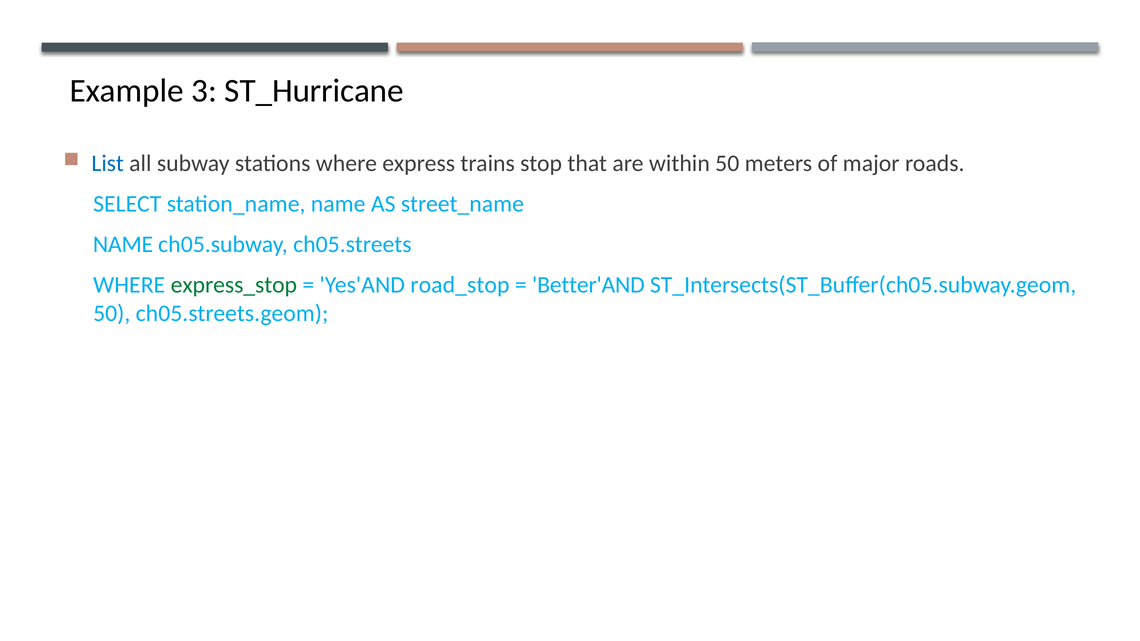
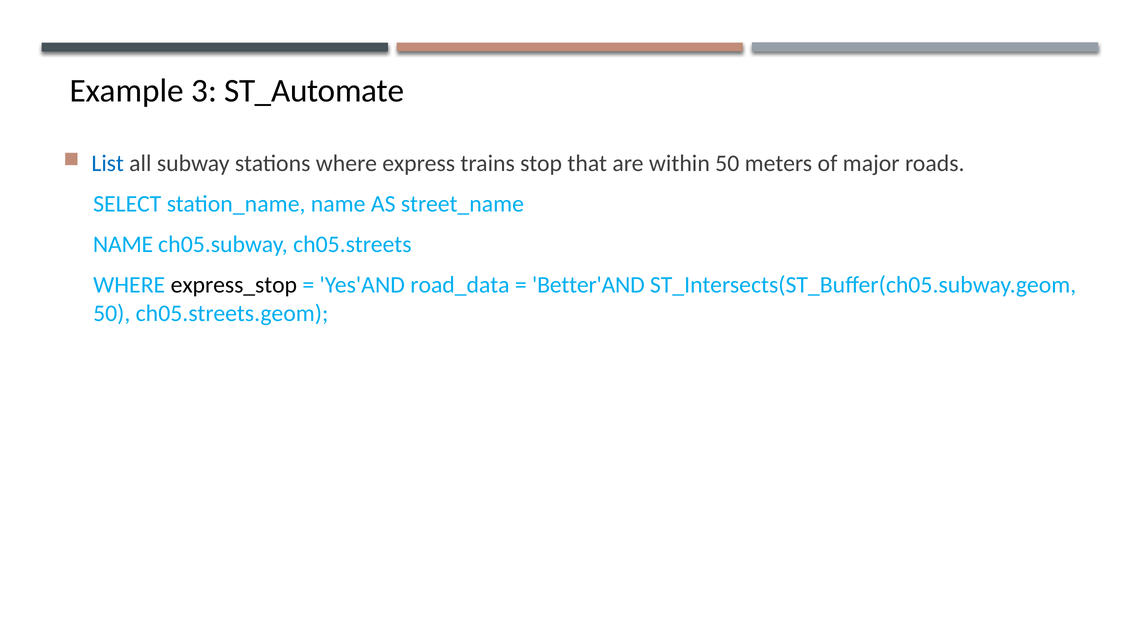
ST_Hurricane: ST_Hurricane -> ST_Automate (314, 91)
express_stop colour: green -> black (234, 285)
road_stop: road_stop -> road_data (460, 285)
